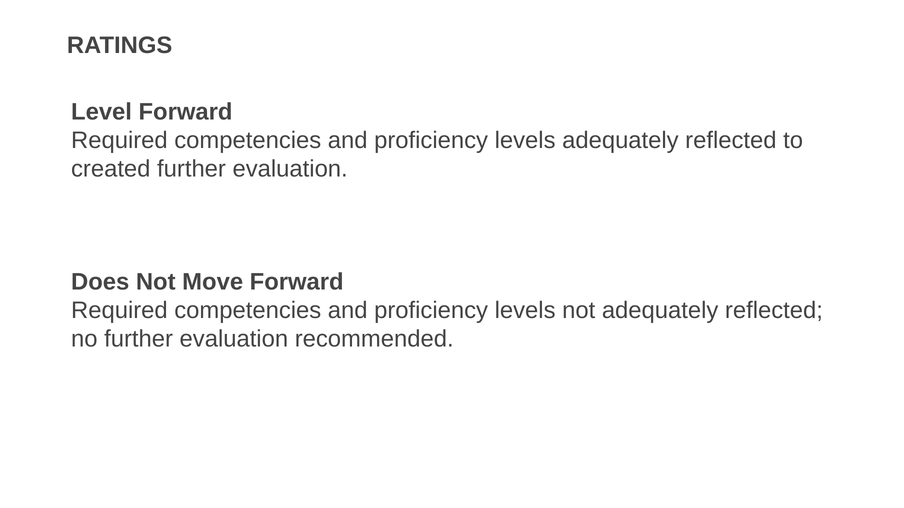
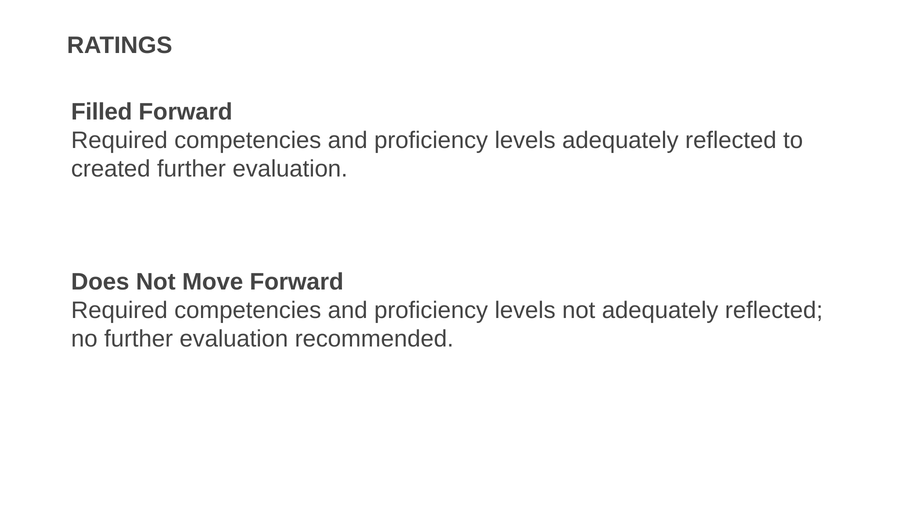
Level: Level -> Filled (102, 112)
